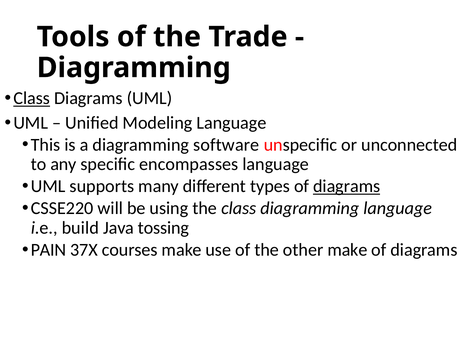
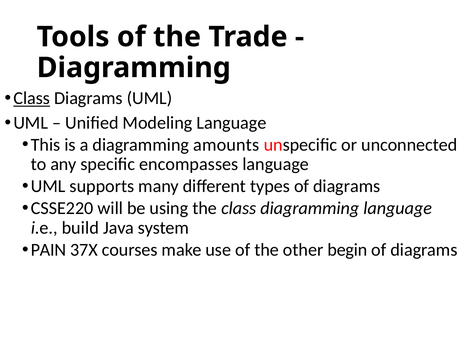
software: software -> amounts (226, 144)
diagrams underline: present -> none (347, 186)
tossing: tossing -> system (163, 227)
other make: make -> begin (347, 249)
